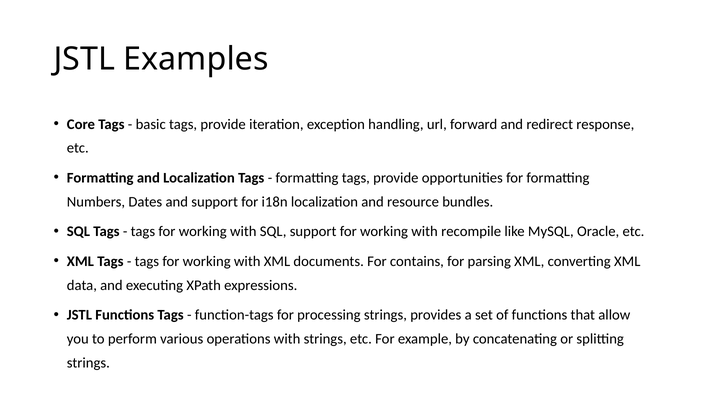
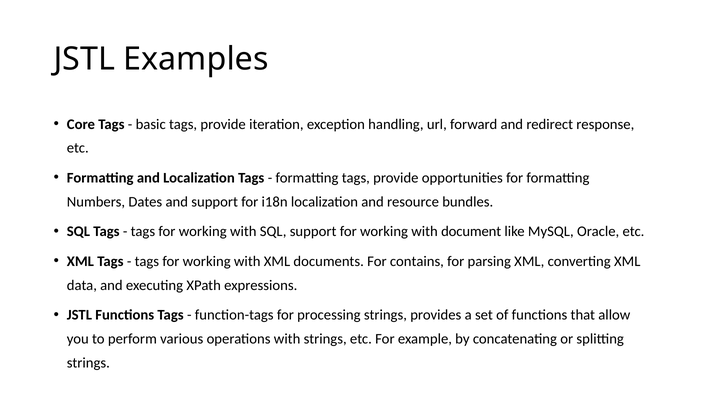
recompile: recompile -> document (471, 232)
